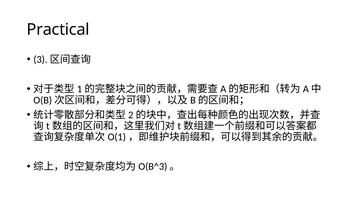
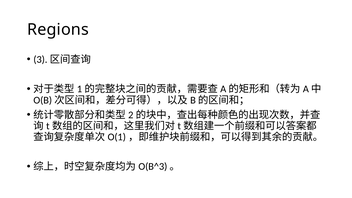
Practical: Practical -> Regions (58, 30)
